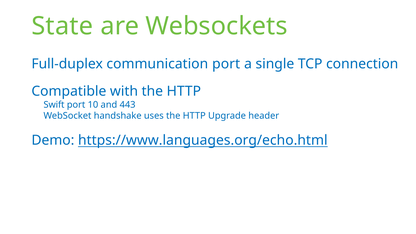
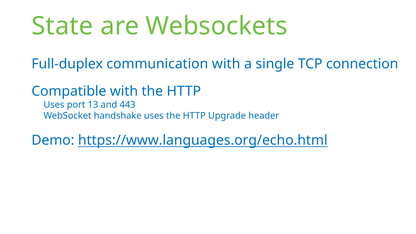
communication port: port -> with (226, 64)
Swift: Swift -> Uses (54, 105)
10: 10 -> 13 (93, 105)
